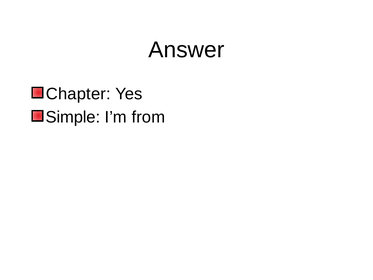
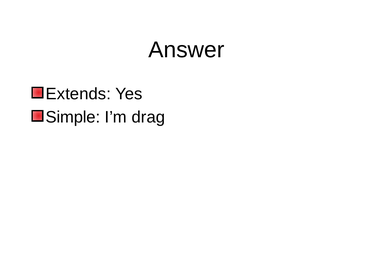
Chapter: Chapter -> Extends (78, 94)
from: from -> drag (148, 117)
